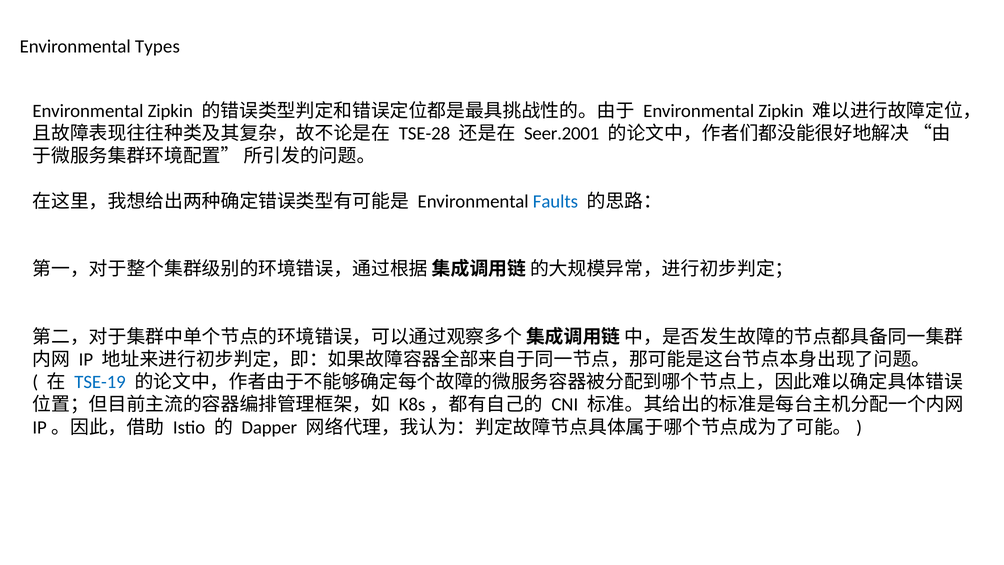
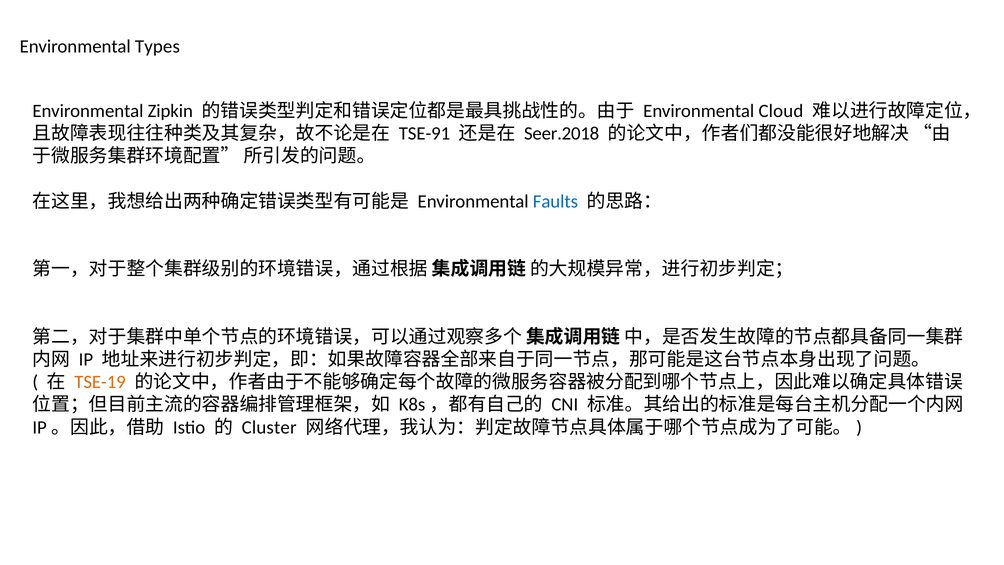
Zipkin: Zipkin -> Cloud (781, 111)
TSE-28: TSE-28 -> TSE-91 (424, 133)
Seer.2001: Seer.2001 -> Seer.2018 (562, 133)
TSE-19 colour: blue -> orange (100, 382)
Dapper: Dapper -> Cluster (269, 427)
